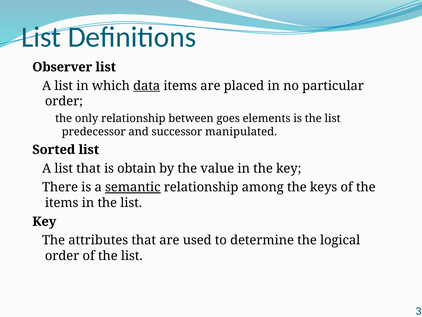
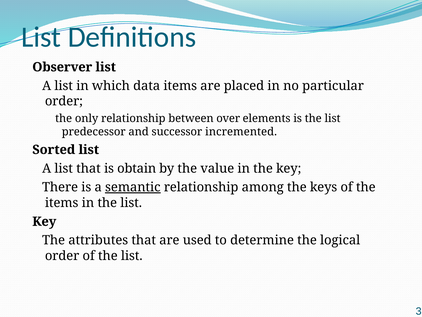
data underline: present -> none (147, 86)
goes: goes -> over (228, 118)
manipulated: manipulated -> incremented (241, 132)
